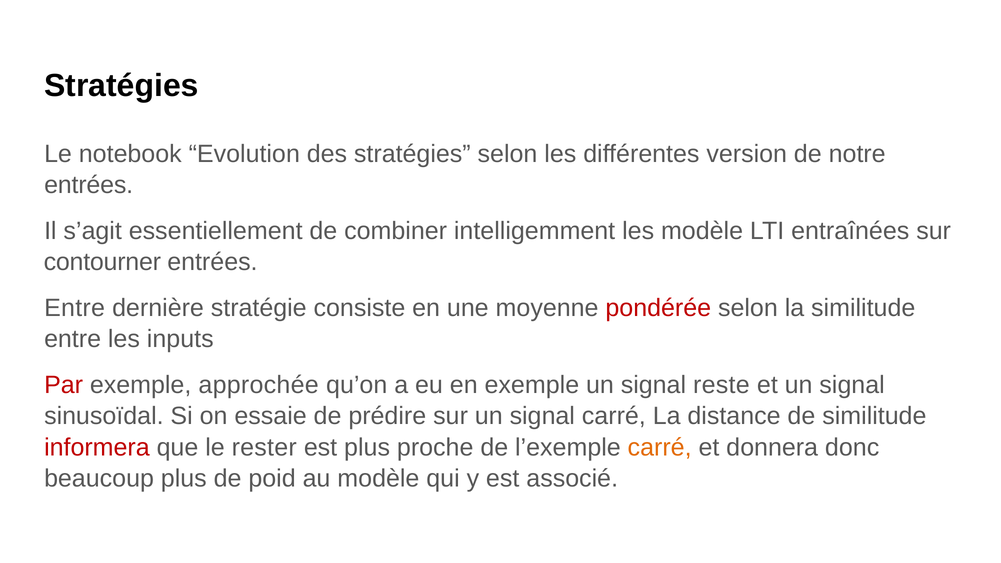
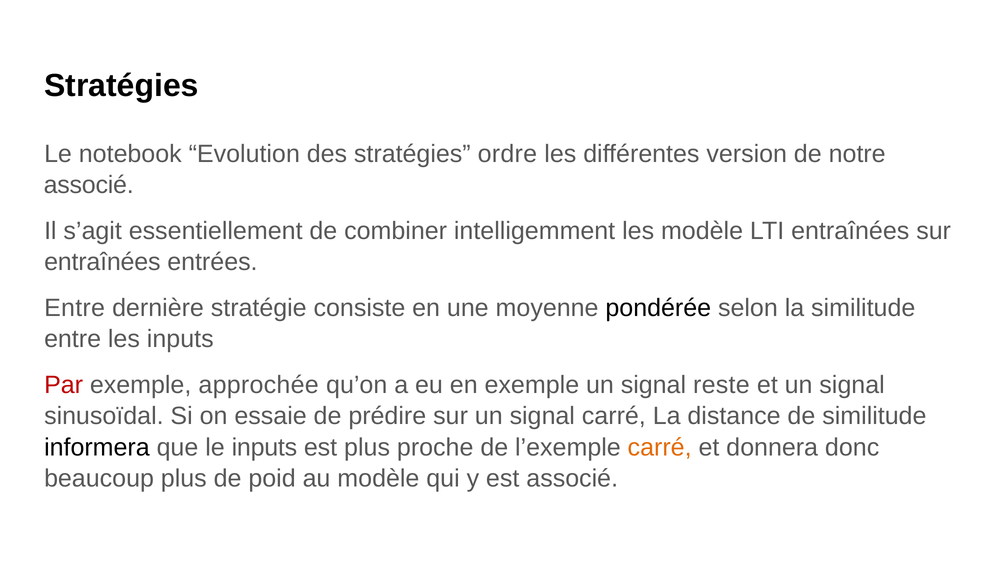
stratégies selon: selon -> ordre (507, 154)
entrées: entrées -> associé (89, 185)
contourner: contourner -> entraînées (102, 262)
pondérée colour: red -> black (658, 308)
informera colour: red -> black (97, 447)
le rester: rester -> inputs (264, 447)
